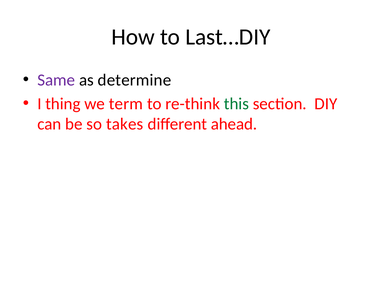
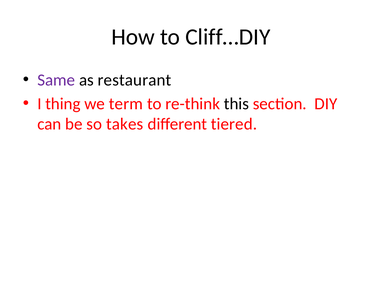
Last…DIY: Last…DIY -> Cliff…DIY (228, 37)
determine: determine -> restaurant (135, 80)
this colour: green -> black (236, 104)
ahead: ahead -> tiered (234, 124)
